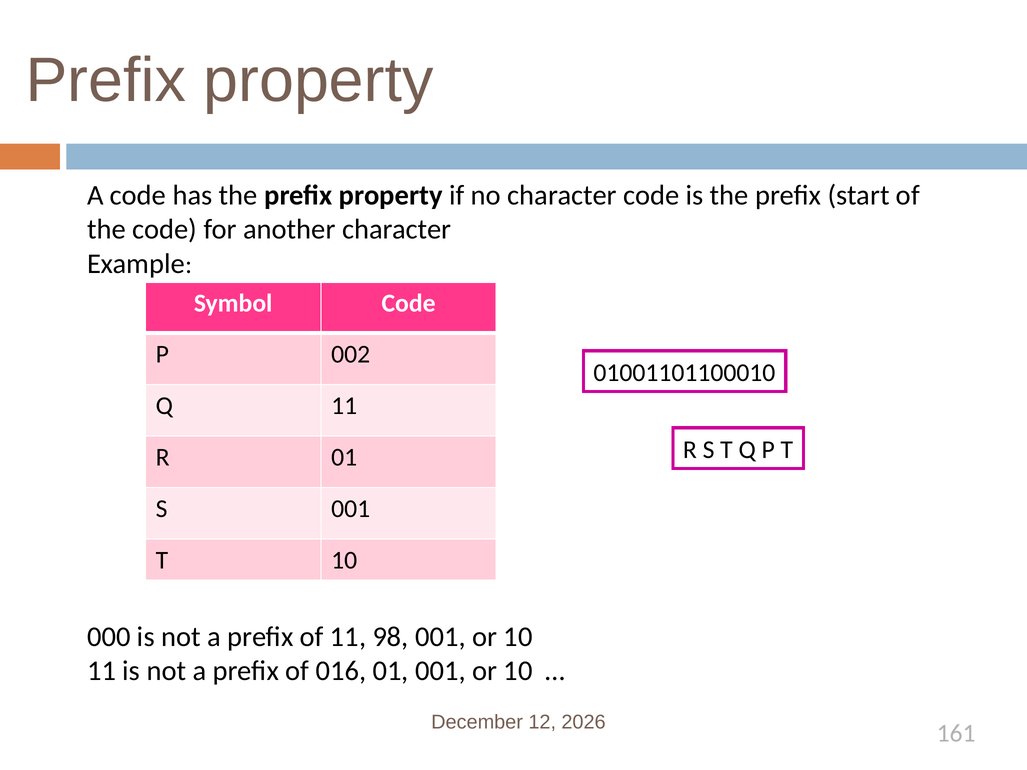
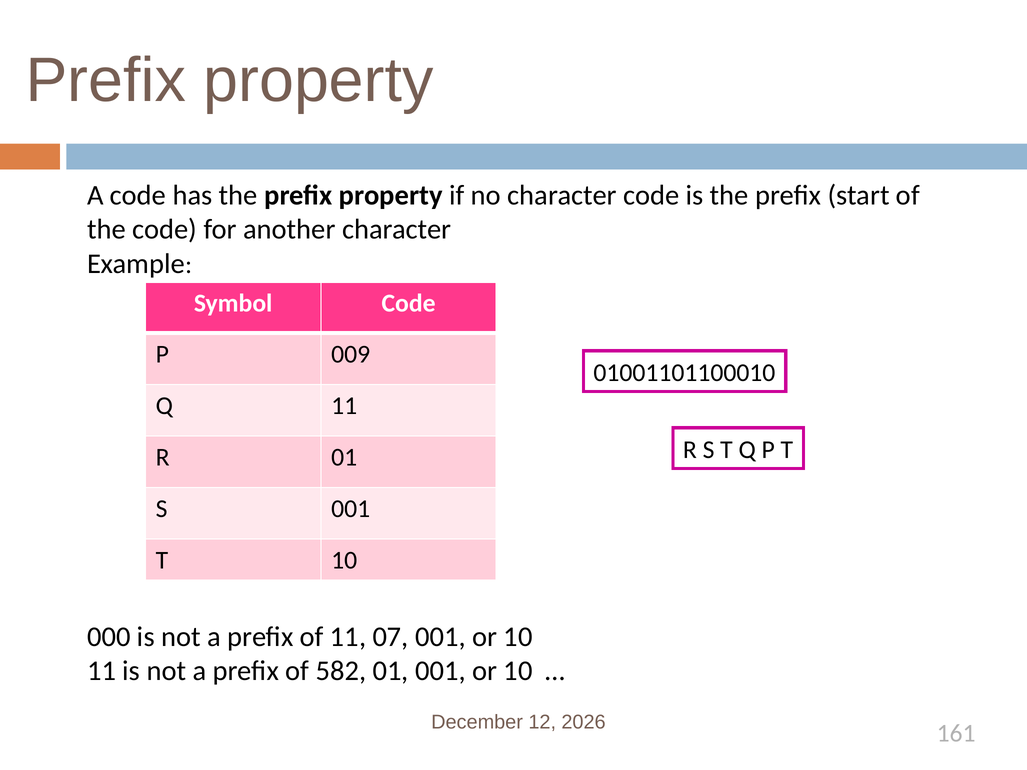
002: 002 -> 009 (351, 354)
98: 98 -> 07 (391, 637)
016: 016 -> 582 (341, 671)
